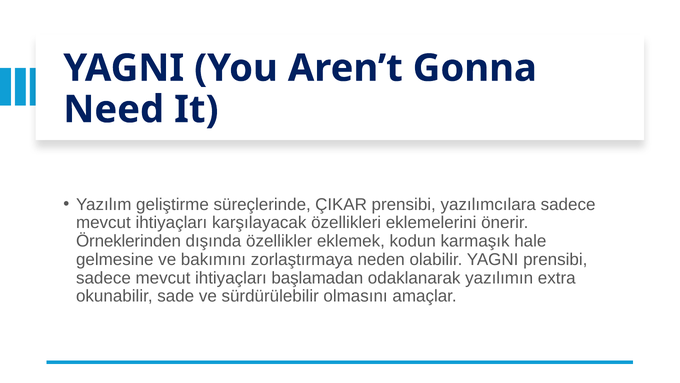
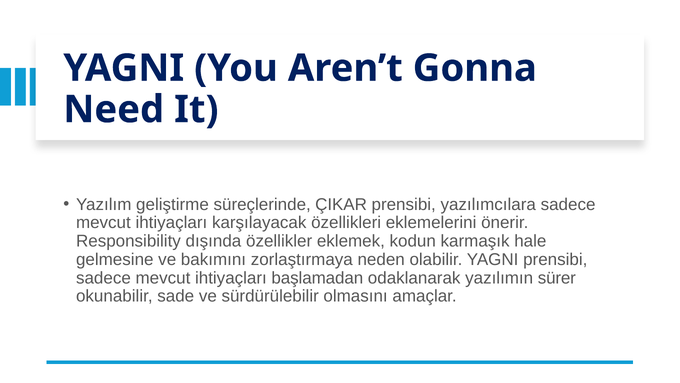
Örneklerinden: Örneklerinden -> Responsibility (128, 241)
extra: extra -> sürer (557, 278)
